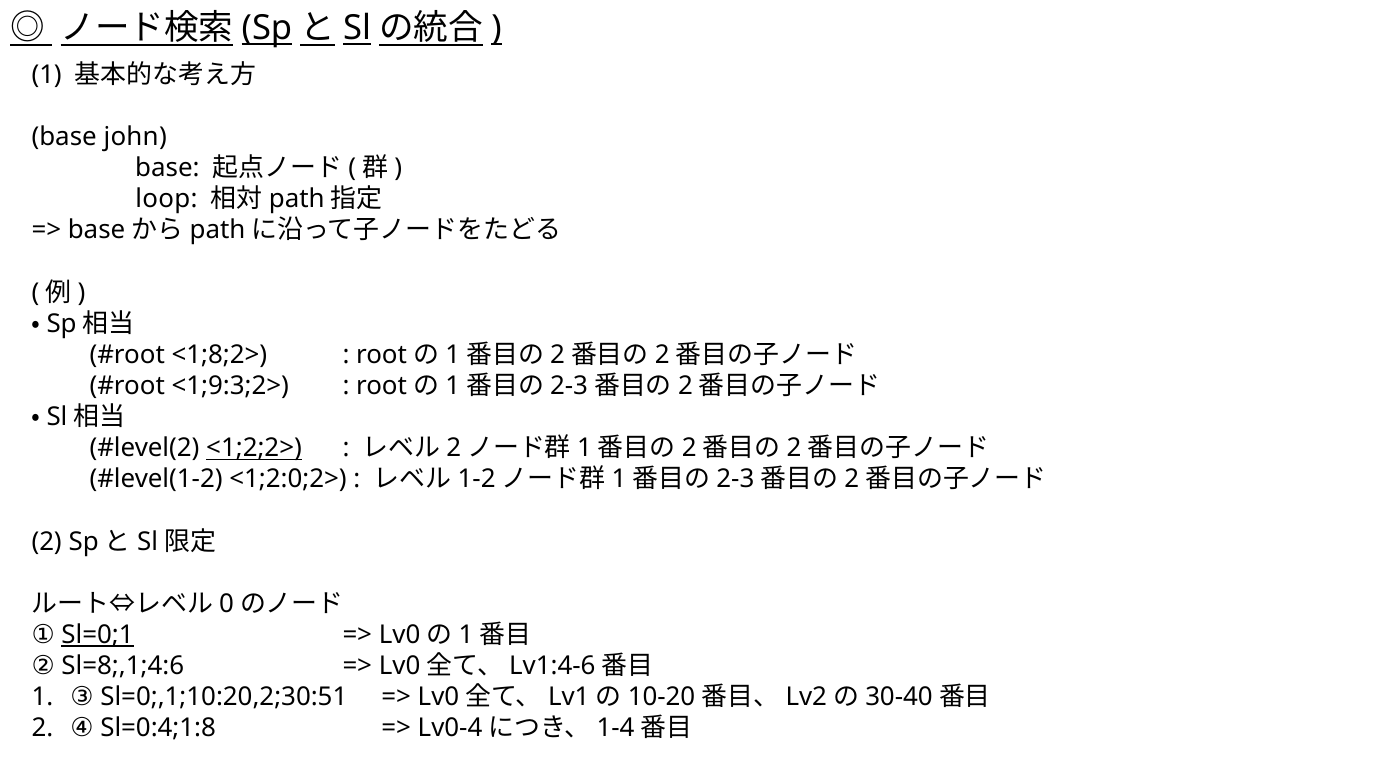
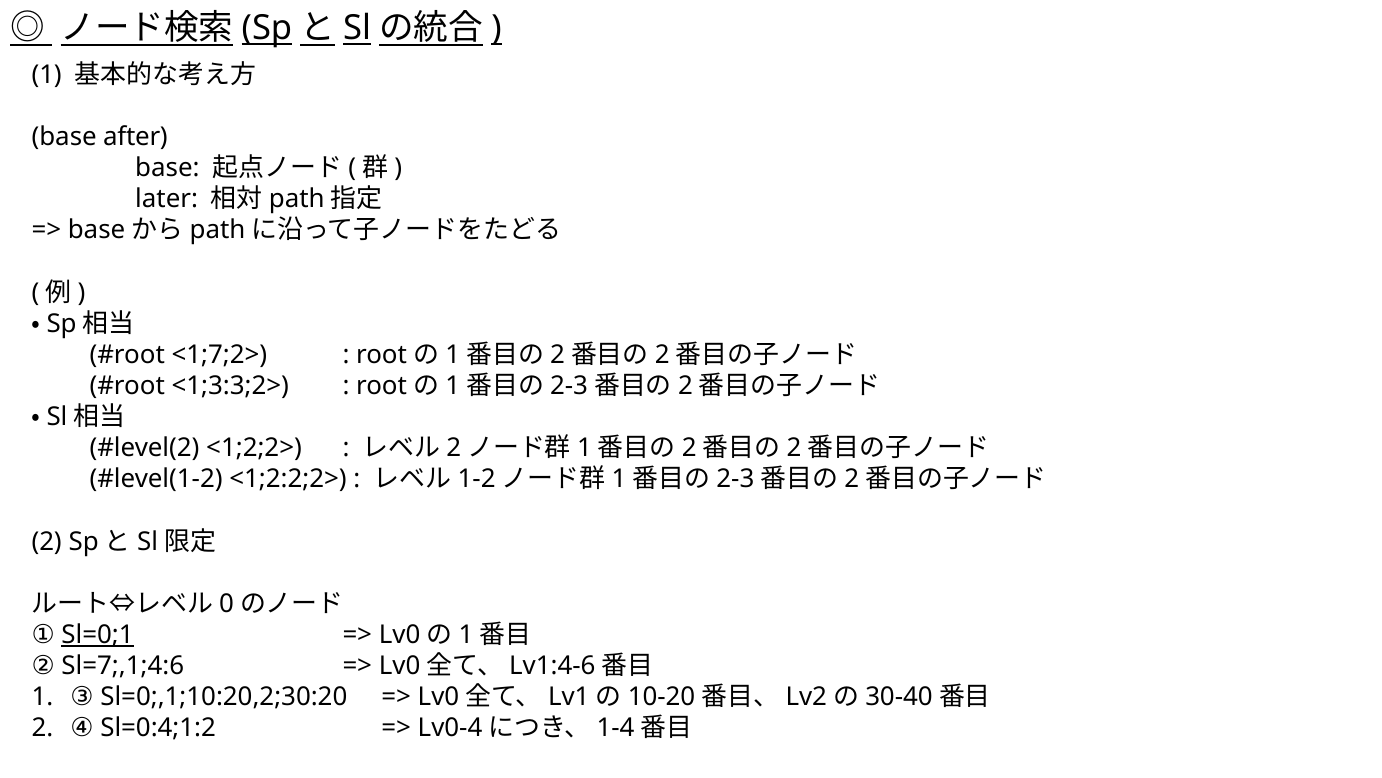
john: john -> after (135, 137)
loop: loop -> later (167, 199)
<1;8;2>: <1;8;2> -> <1;7;2> (219, 355)
<1;9:3;2>: <1;9:3;2> -> <1;3:3;2> (230, 386)
<1;2;2> underline: present -> none (254, 448)
<1;2:0;2>: <1;2:0;2> -> <1;2:2;2> (288, 479)
Sl=8;,1;4:6: Sl=8;,1;4:6 -> Sl=7;,1;4:6 (123, 666)
Sl=0;,1;10:20,2;30:51: Sl=0;,1;10:20,2;30:51 -> Sl=0;,1;10:20,2;30:20 (224, 697)
Sl=0:4;1:8: Sl=0:4;1:8 -> Sl=0:4;1:2 (158, 728)
